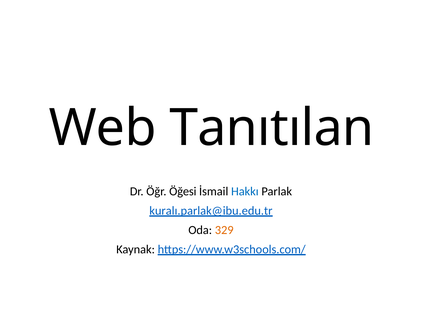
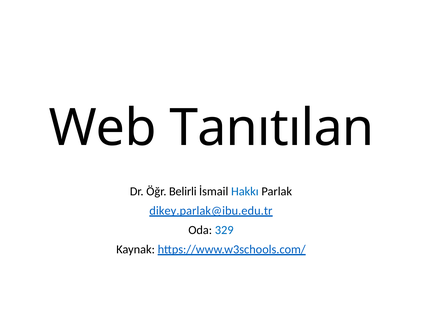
Öğesi: Öğesi -> Belirli (183, 191)
kuralı.parlak@ibu.edu.tr: kuralı.parlak@ibu.edu.tr -> dikey.parlak@ibu.edu.tr (211, 210)
329 colour: orange -> blue (224, 230)
